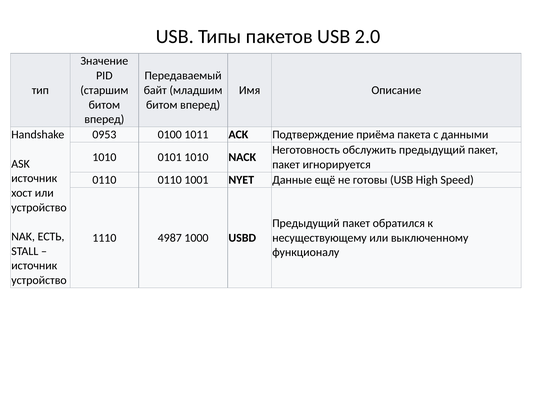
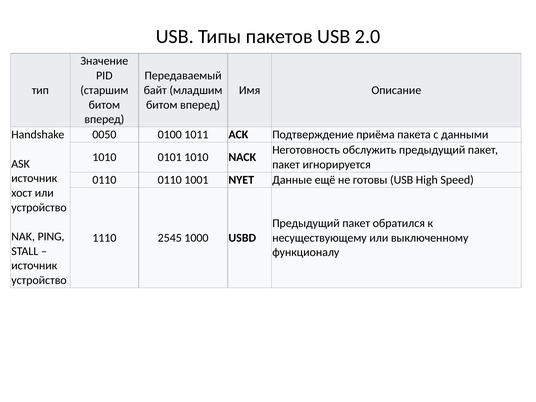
0953: 0953 -> 0050 (104, 135)
ЕСТЬ: ЕСТЬ -> PING (51, 237)
4987: 4987 -> 2545 (170, 238)
